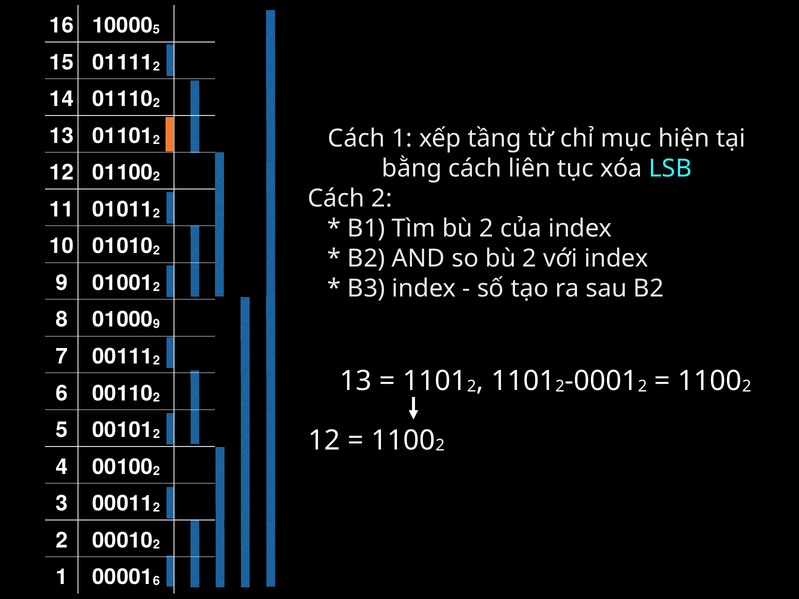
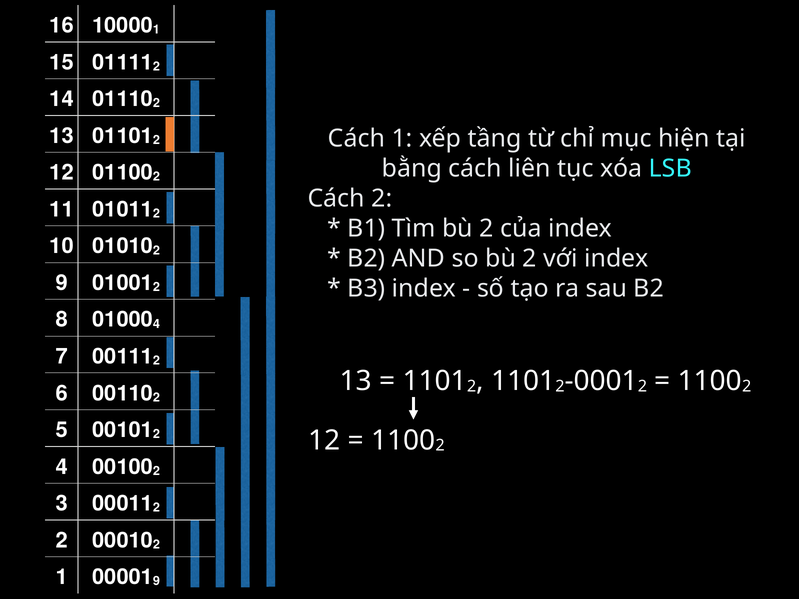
5: 5 -> 1 (156, 30)
9: 9 -> 4 (156, 324)
6: 6 -> 9 (156, 582)
